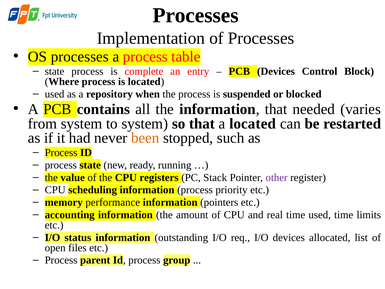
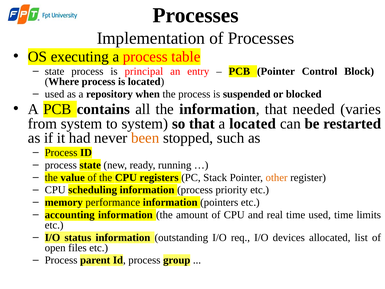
OS processes: processes -> executing (80, 57)
complete: complete -> principal (144, 71)
PCB Devices: Devices -> Pointer (276, 71)
other colour: purple -> orange (277, 177)
